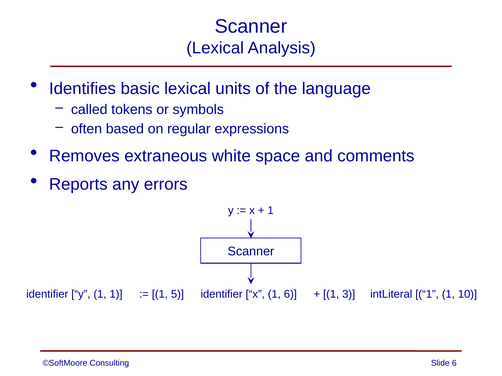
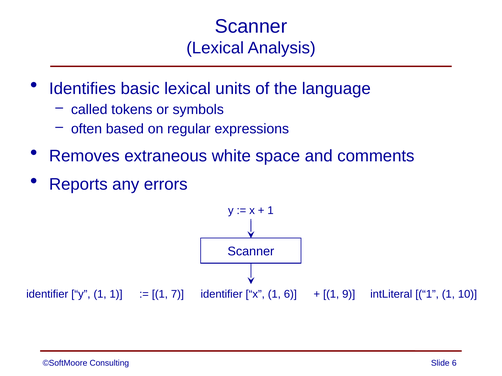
5: 5 -> 7 (177, 294)
3: 3 -> 9 (349, 294)
